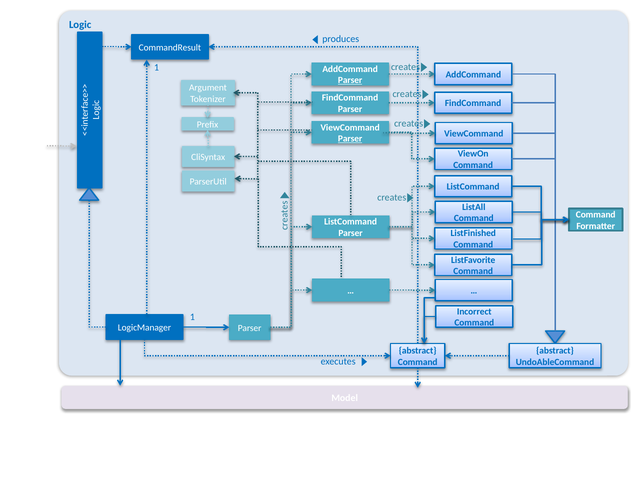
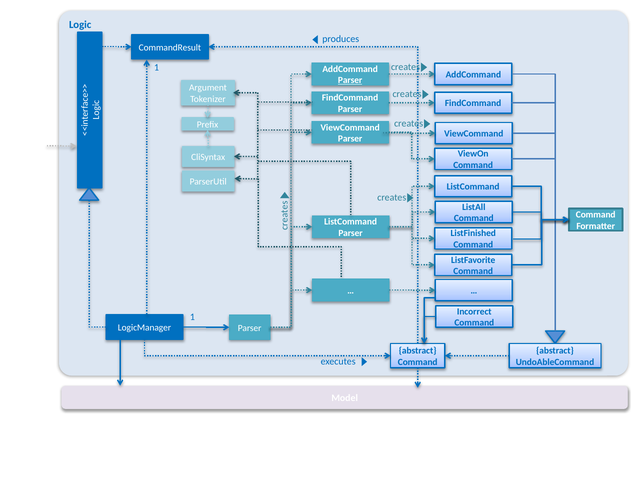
Parser underline: present -> none (350, 139)
